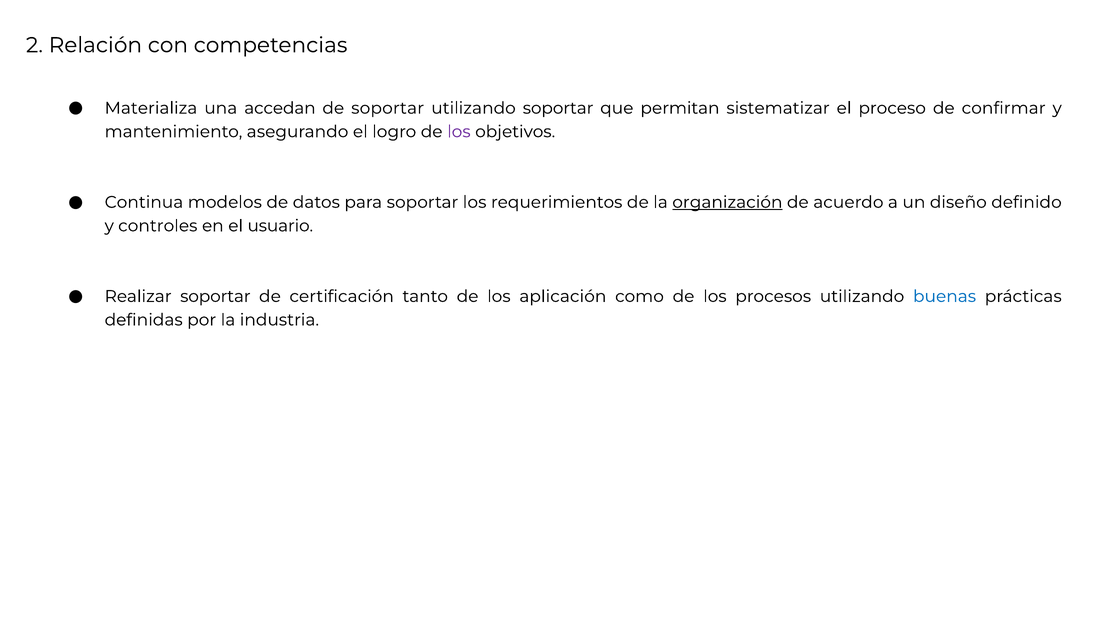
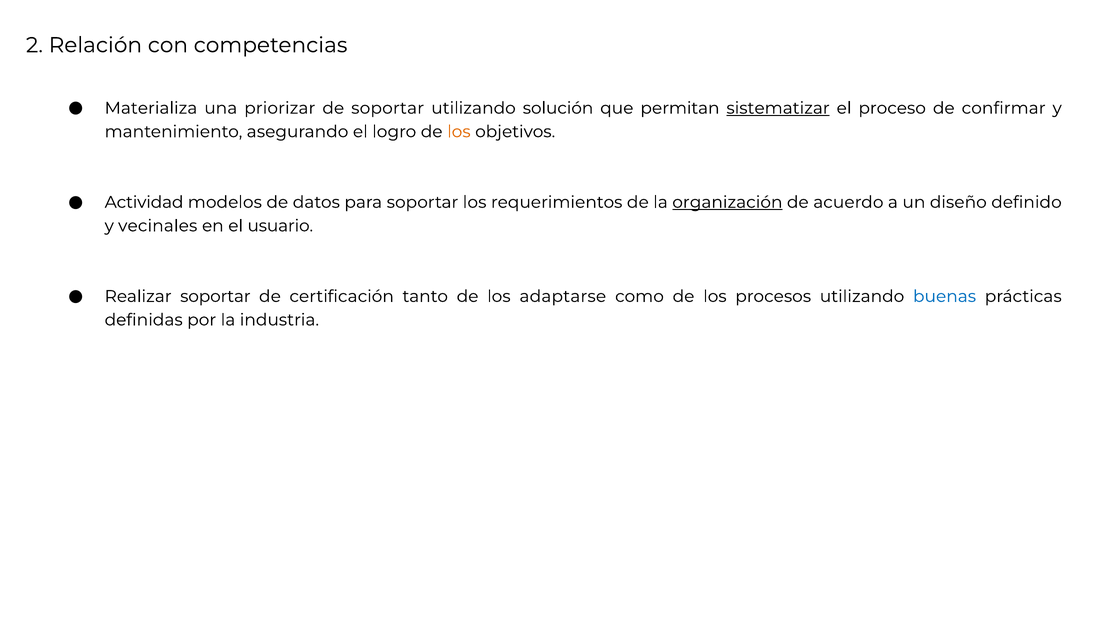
accedan: accedan -> priorizar (280, 108)
utilizando soportar: soportar -> solución (558, 108)
sistematizar underline: none -> present (778, 108)
los colour: purple -> orange (459, 132)
Continua: Continua -> Actividad (144, 202)
controles: controles -> vecinales (158, 226)
aplicación: aplicación -> adaptarse (563, 296)
